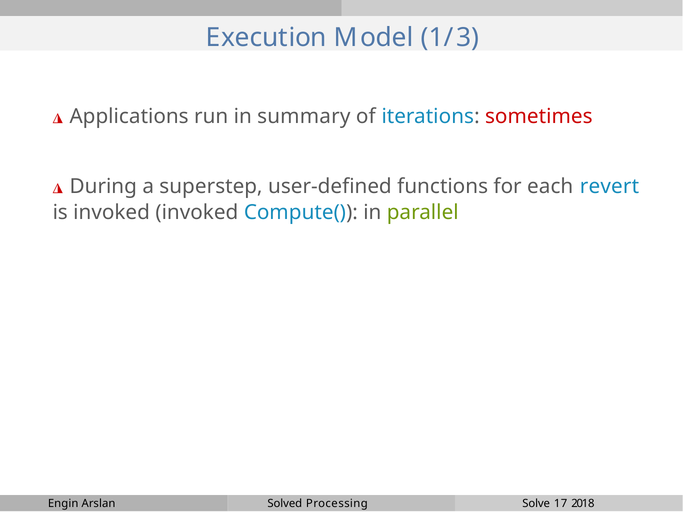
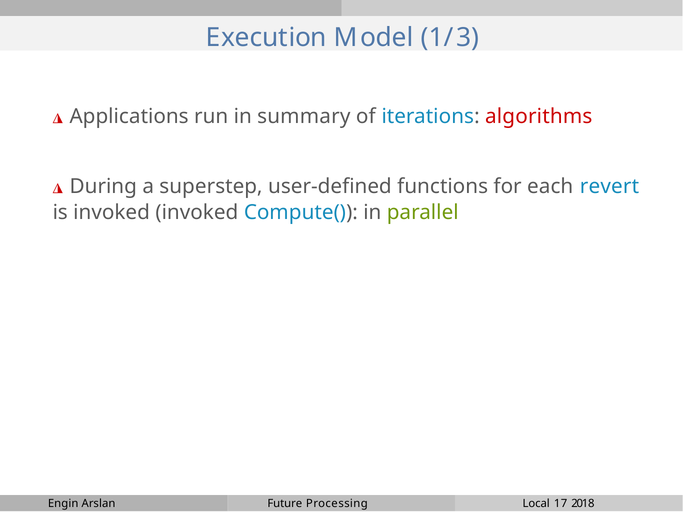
sometimes: sometimes -> algorithms (539, 117)
Solved: Solved -> Future (285, 504)
Solve: Solve -> Local (536, 504)
